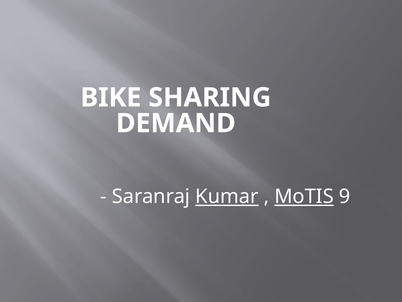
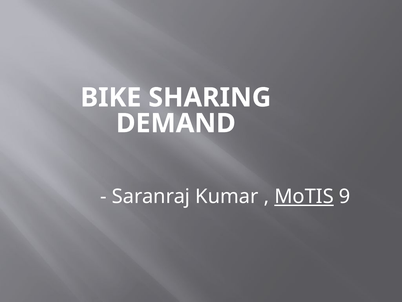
Kumar underline: present -> none (227, 196)
